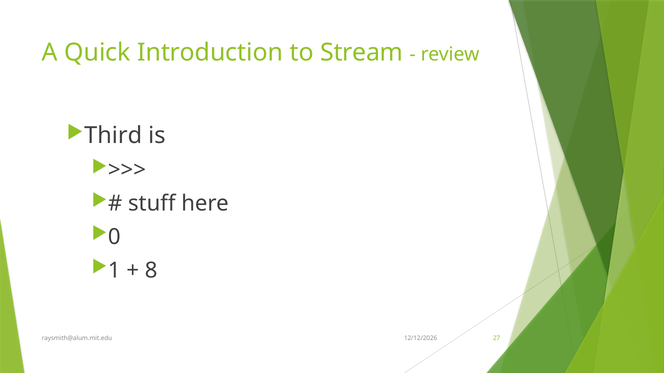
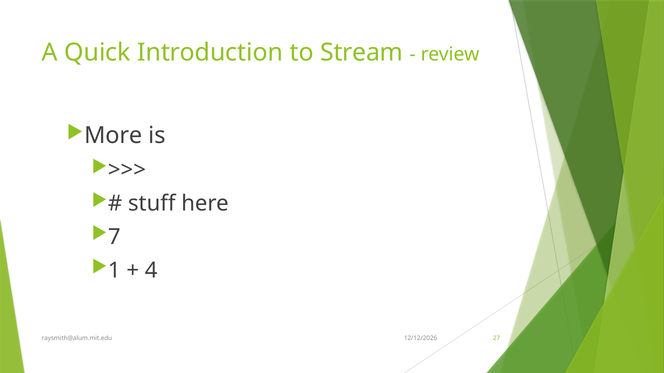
Third: Third -> More (113, 136)
0: 0 -> 7 (114, 237)
8: 8 -> 4 (151, 271)
